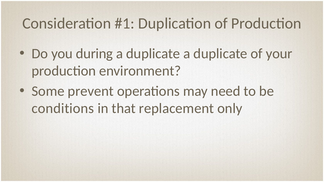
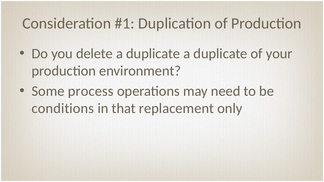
during: during -> delete (94, 54)
prevent: prevent -> process (91, 91)
